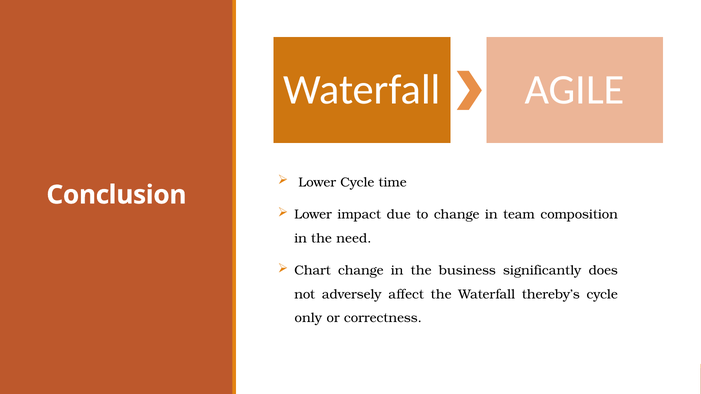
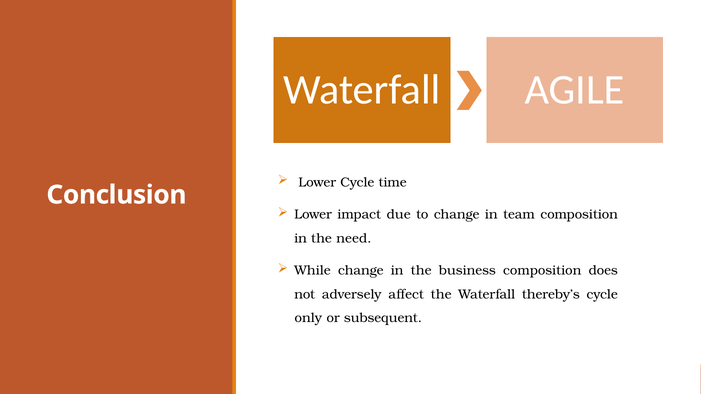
Chart: Chart -> While (312, 271)
business significantly: significantly -> composition (542, 271)
correctness: correctness -> subsequent (383, 318)
